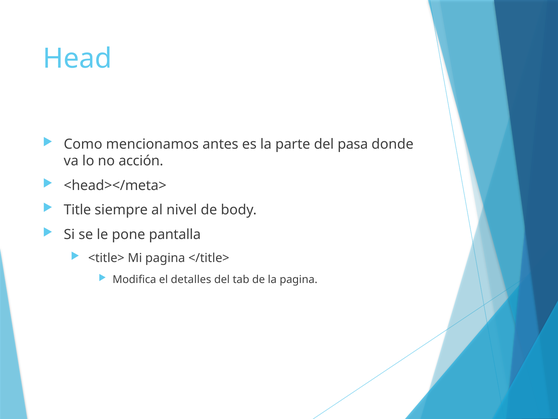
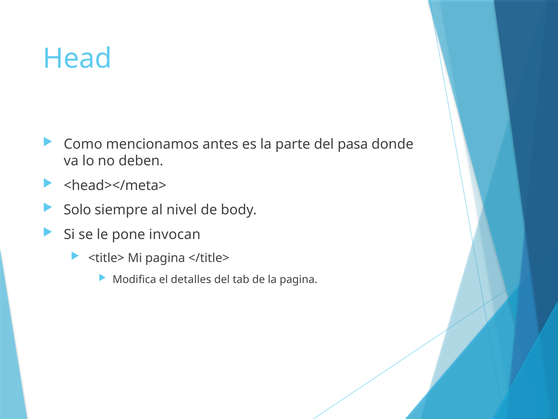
acción: acción -> deben (141, 161)
Title: Title -> Solo (77, 210)
pantalla: pantalla -> invocan (175, 234)
